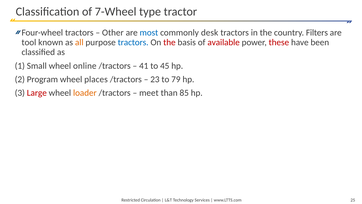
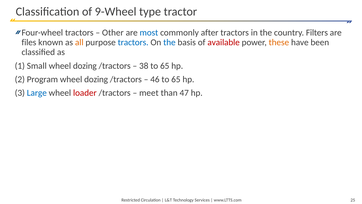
7-Wheel: 7-Wheel -> 9-Wheel (116, 12)
desk: desk -> after (210, 33)
tool: tool -> files (29, 42)
the colour: red -> blue (169, 42)
these colour: red -> orange (279, 42)
Small wheel online: online -> dozing (85, 66)
41: 41 -> 38 (144, 66)
45: 45 -> 65 (165, 66)
places: places -> dozing (96, 79)
23: 23 -> 46 (155, 79)
79: 79 -> 65 (176, 79)
Large colour: red -> blue (37, 93)
loader colour: orange -> red (85, 93)
85: 85 -> 47 (184, 93)
